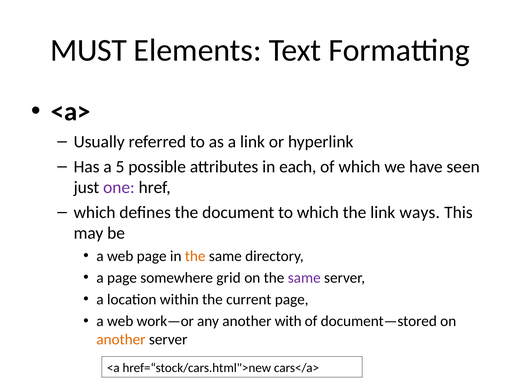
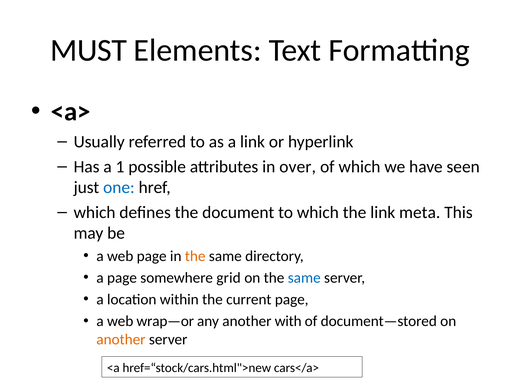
5: 5 -> 1 (120, 167)
each: each -> over (298, 167)
one colour: purple -> blue (119, 187)
ways: ways -> meta (420, 212)
same colour: purple -> blue (304, 278)
work—or: work—or -> wrap—or (165, 321)
